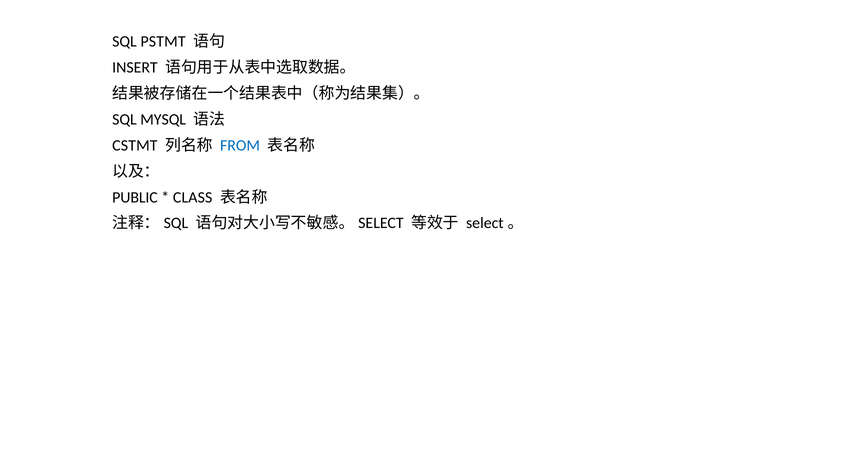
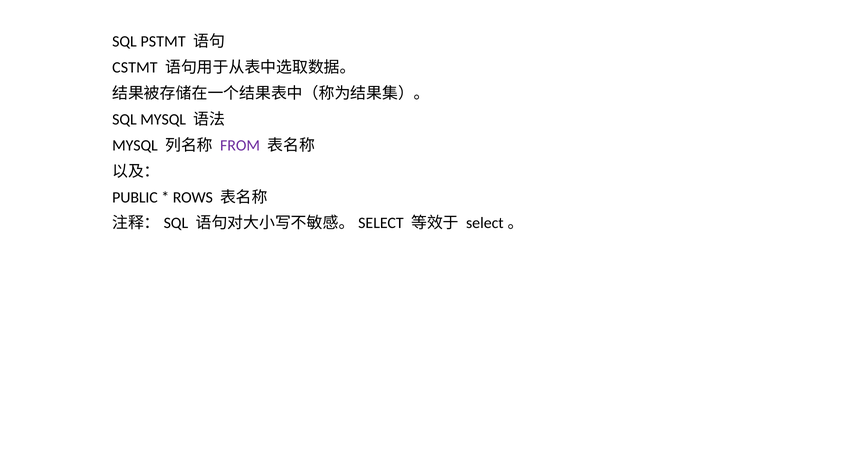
INSERT: INSERT -> CSTMT (135, 68)
CSTMT: CSTMT -> MYSQL (135, 145)
FROM colour: blue -> purple (240, 145)
CLASS: CLASS -> ROWS (193, 197)
